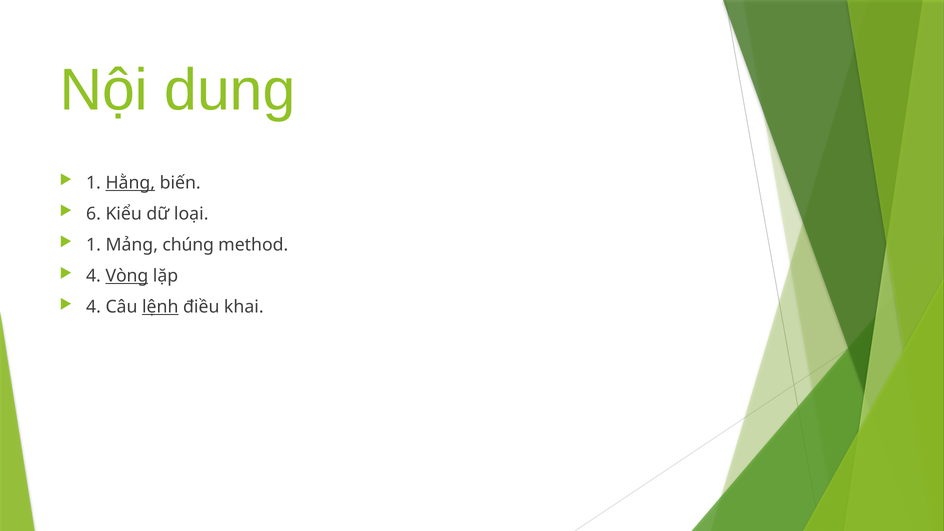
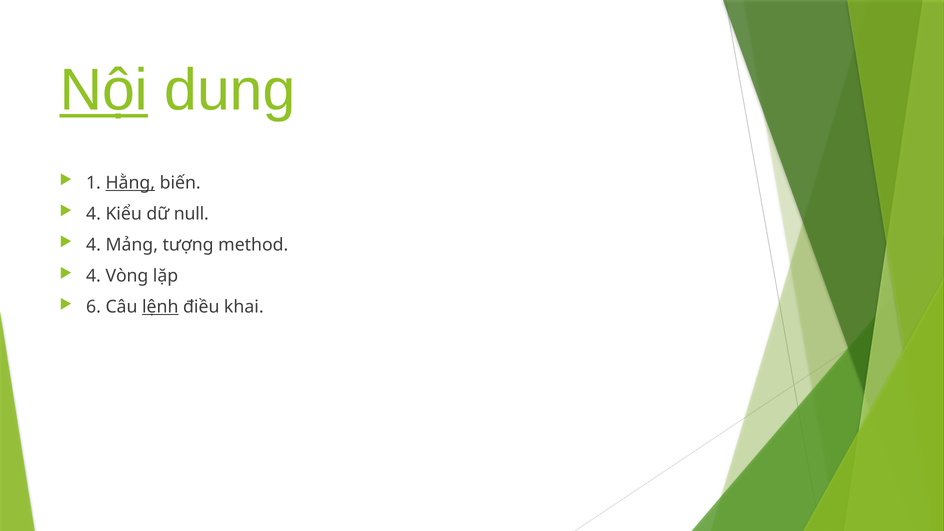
Nội underline: none -> present (104, 90)
6: 6 -> 4 (93, 214)
loại: loại -> null (191, 214)
1: 1 -> 4 (93, 245)
chúng: chúng -> tượng (188, 245)
Vòng underline: present -> none (127, 276)
4: 4 -> 6 (93, 307)
